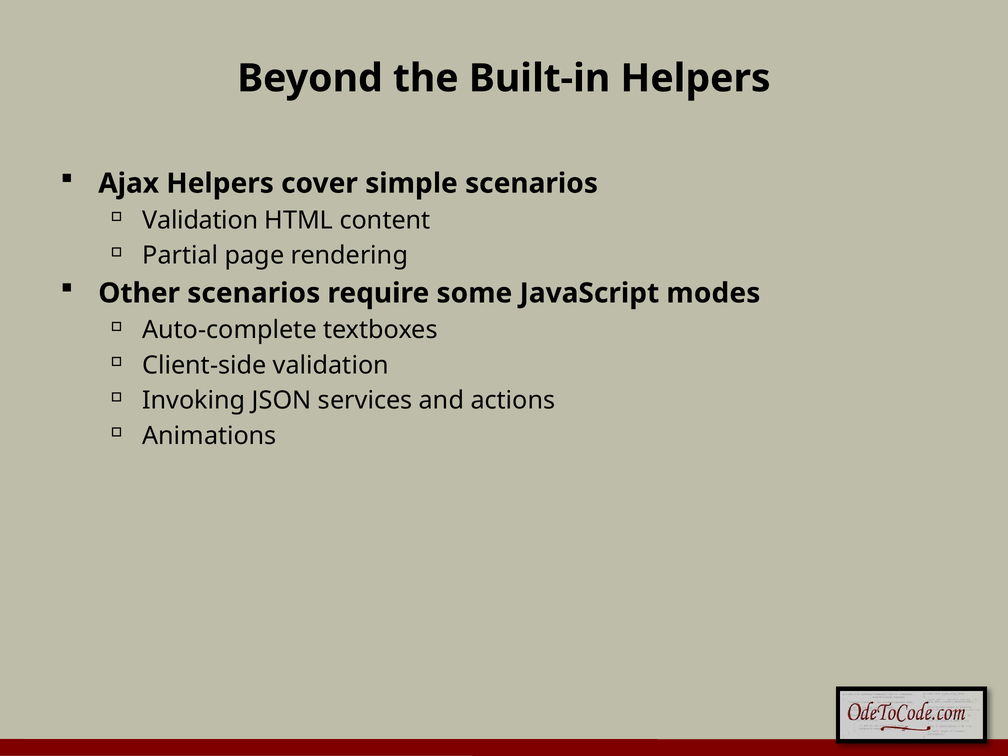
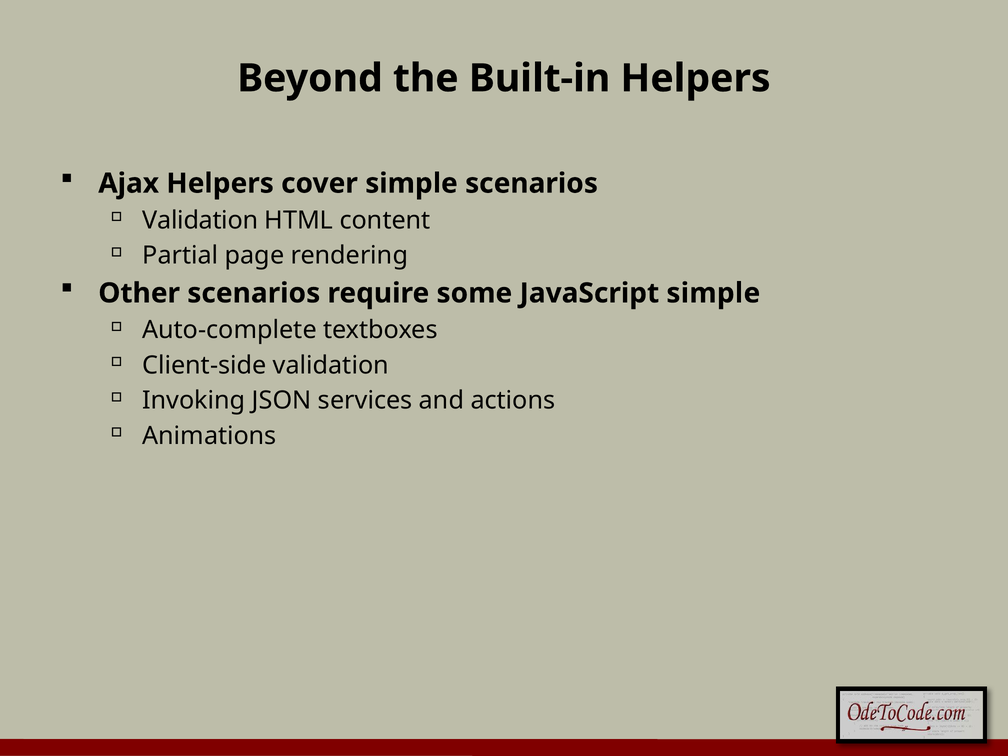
JavaScript modes: modes -> simple (713, 293)
